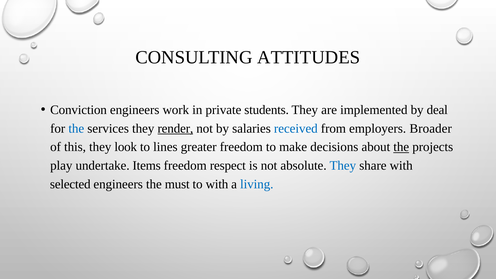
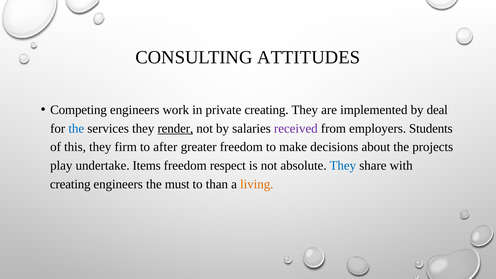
Conviction: Conviction -> Competing (79, 110)
private students: students -> creating (267, 110)
received colour: blue -> purple (296, 128)
Broader: Broader -> Students (431, 128)
look: look -> firm (126, 147)
lines: lines -> after (165, 147)
the underline: present -> none (401, 147)
selected: selected -> creating (70, 184)
to with: with -> than (217, 184)
living colour: blue -> orange (257, 184)
